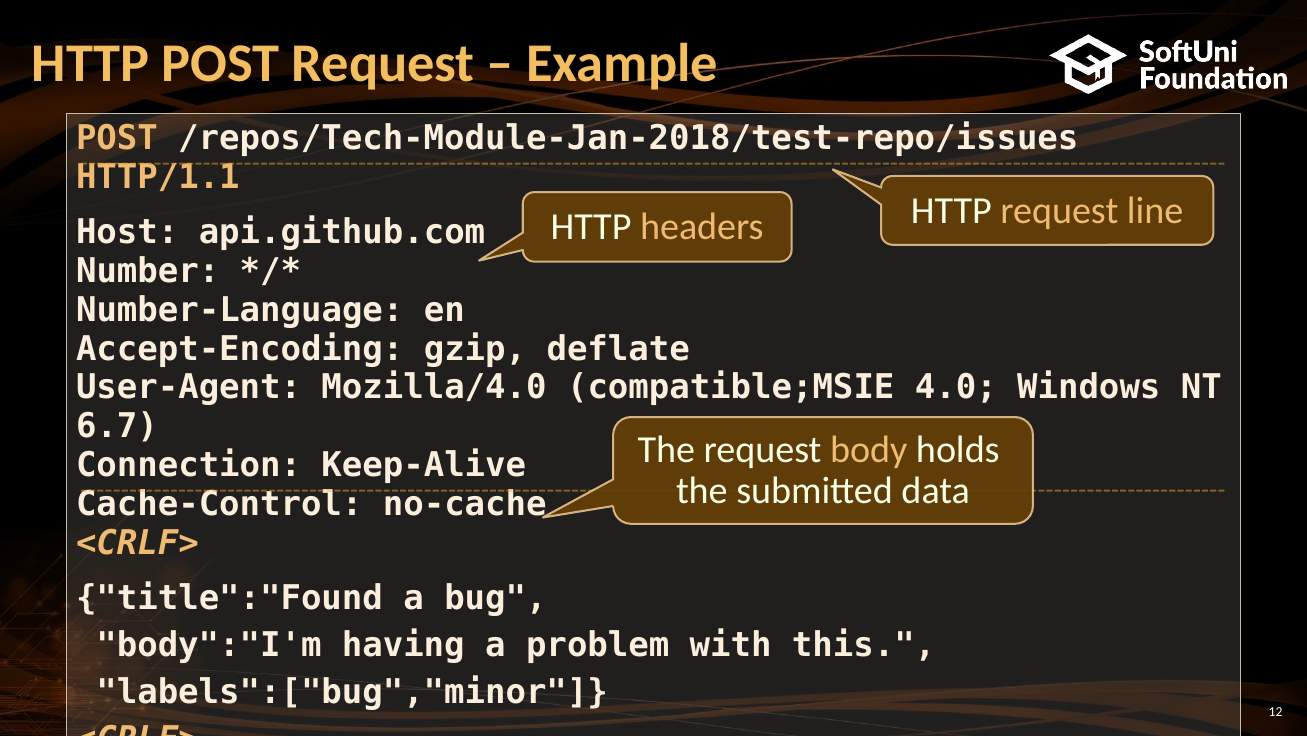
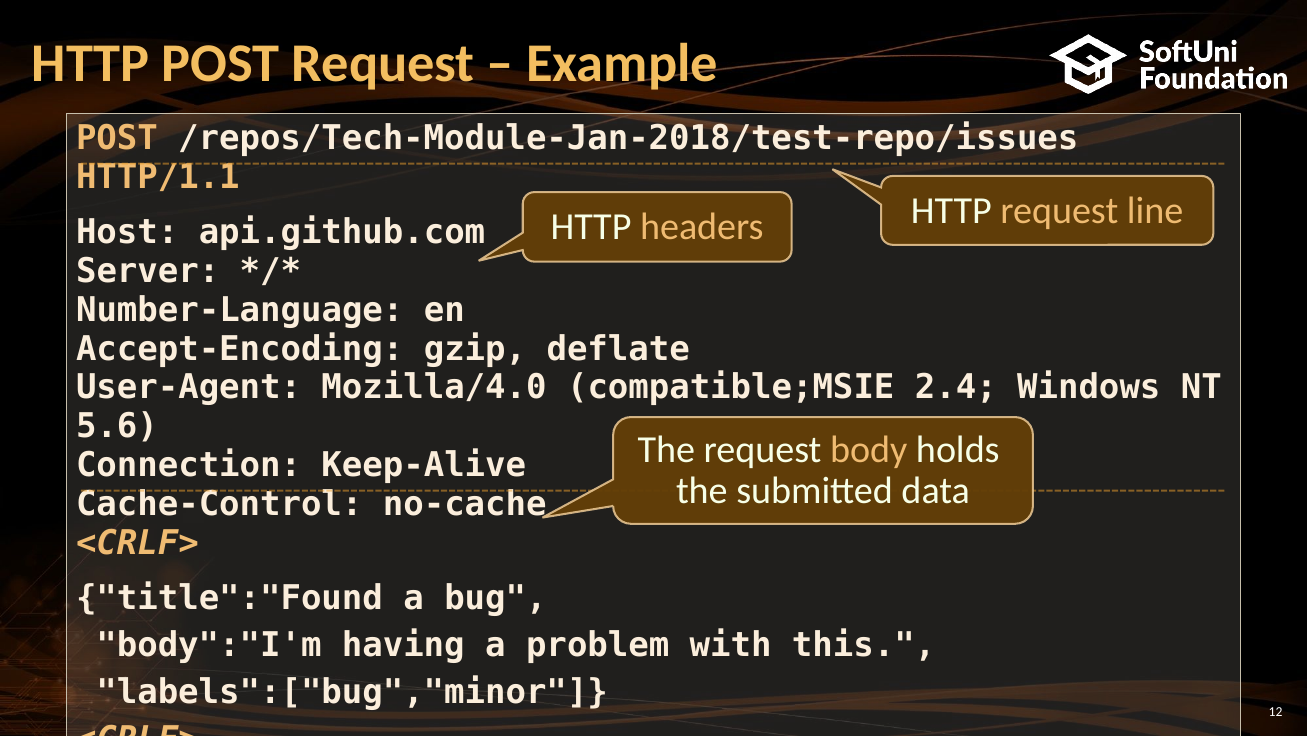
Number: Number -> Server (148, 271)
4.0: 4.0 -> 2.4 (956, 387)
6.7: 6.7 -> 5.6 (117, 426)
